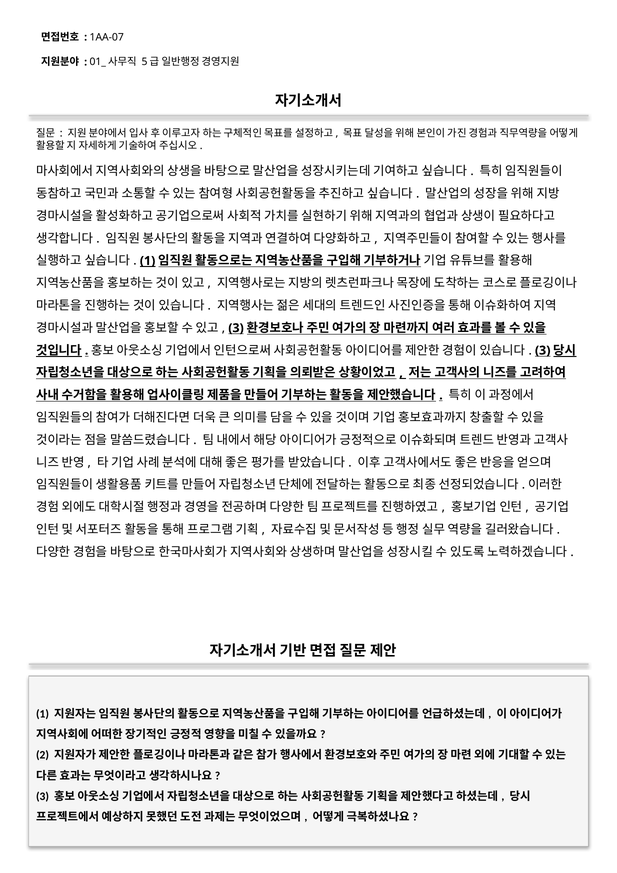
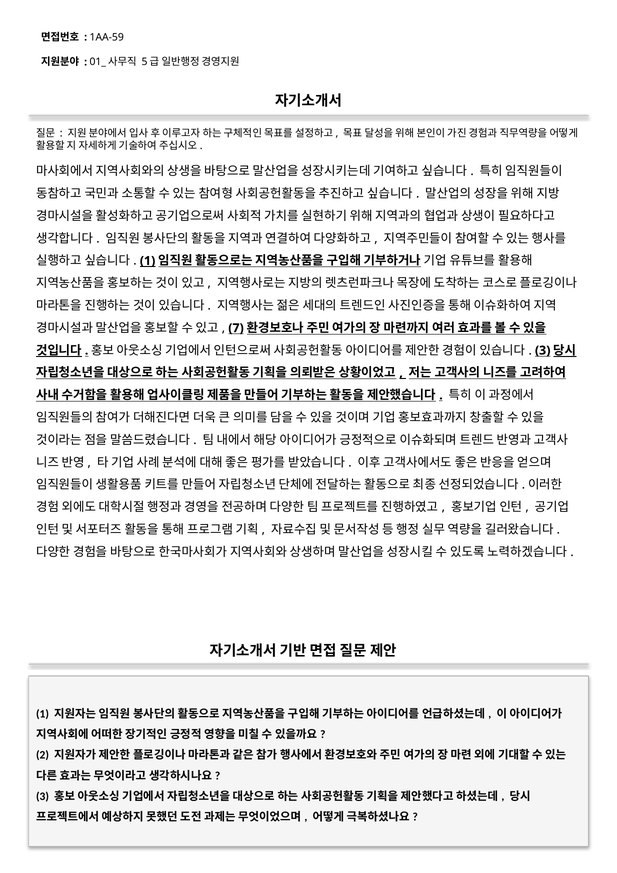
1AA-07: 1AA-07 -> 1AA-59 (107, 37)
3: 3 -> 7 (236, 328)
